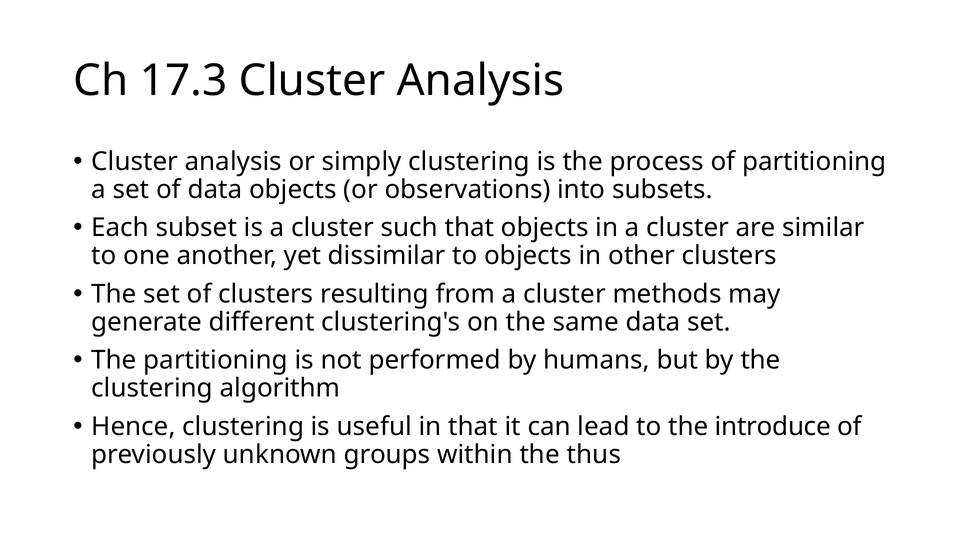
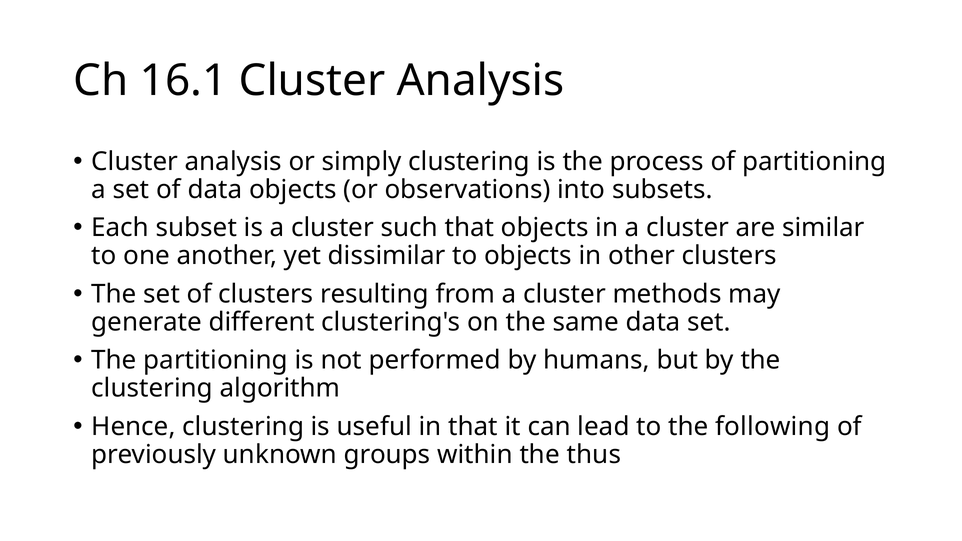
17.3: 17.3 -> 16.1 (184, 81)
introduce: introduce -> following (773, 427)
